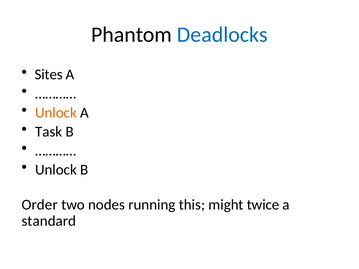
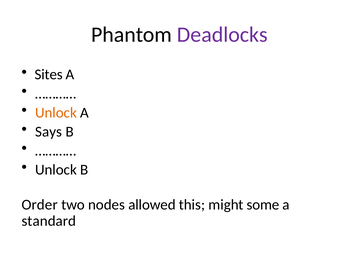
Deadlocks colour: blue -> purple (222, 35)
Task: Task -> Says (49, 132)
running: running -> allowed (152, 205)
twice: twice -> some (263, 205)
